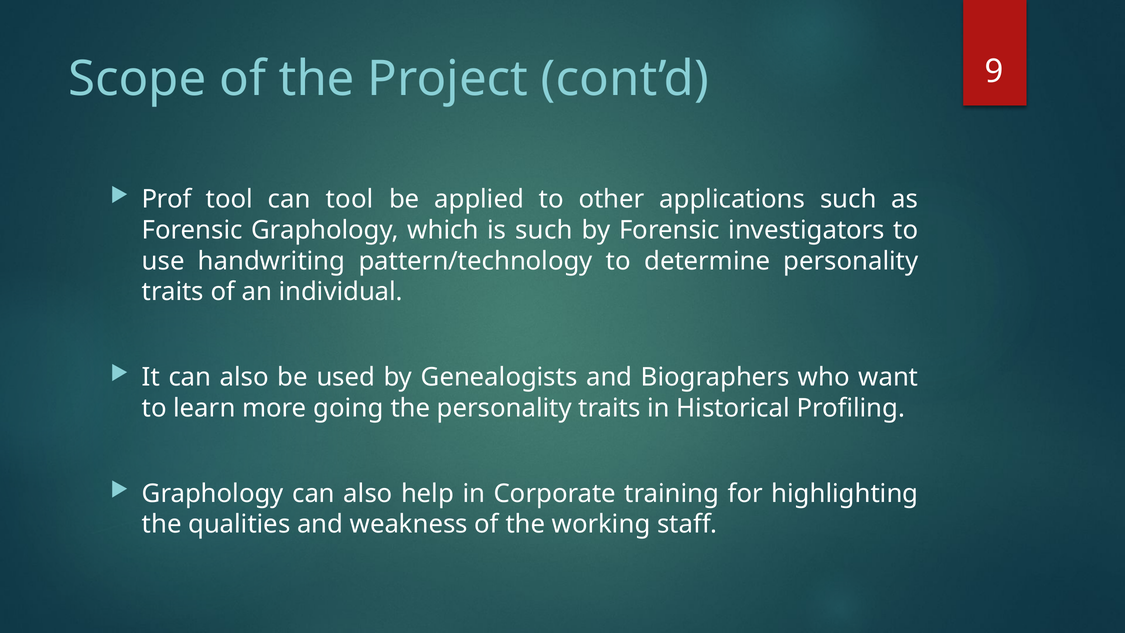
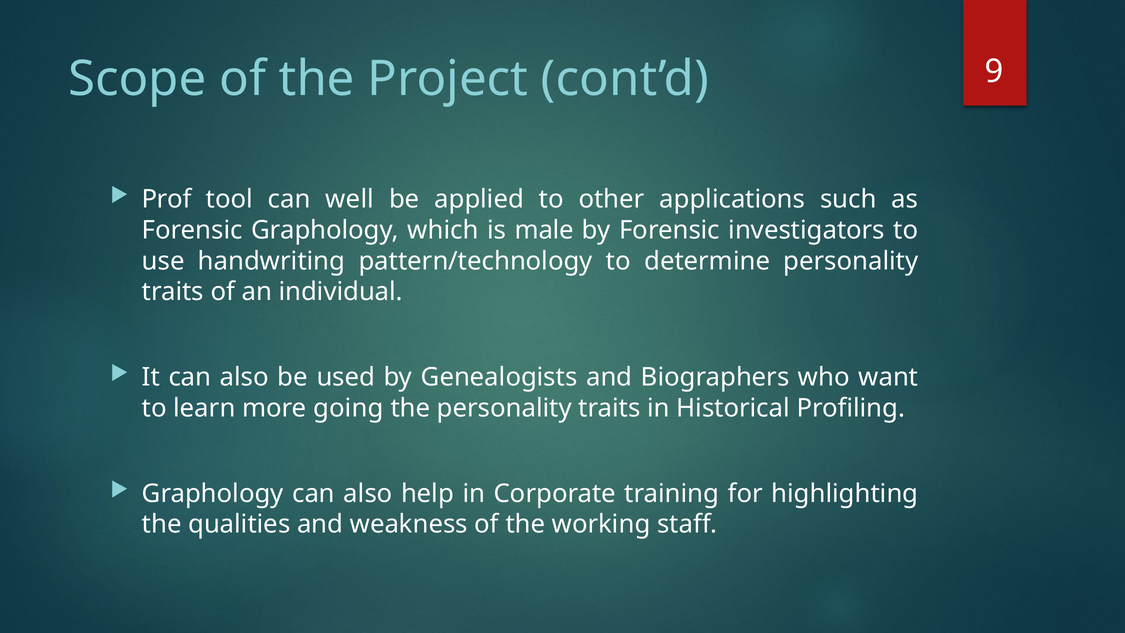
can tool: tool -> well (350, 199)
is such: such -> male (544, 230)
